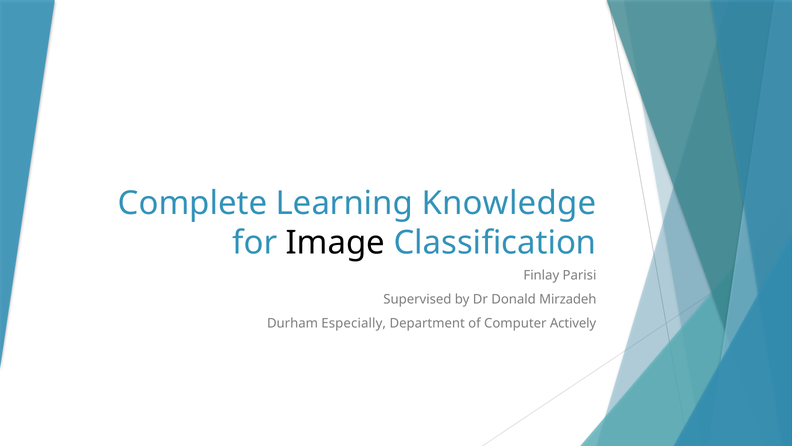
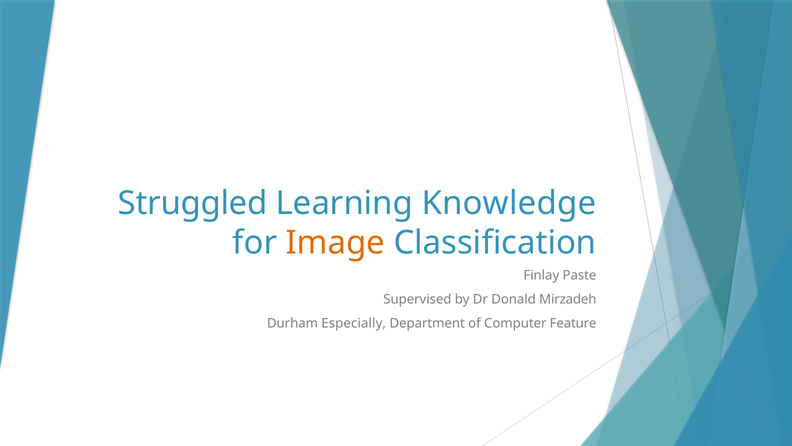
Complete: Complete -> Struggled (193, 203)
Image colour: black -> orange (335, 243)
Parisi: Parisi -> Paste (579, 275)
Actively: Actively -> Feature (573, 323)
